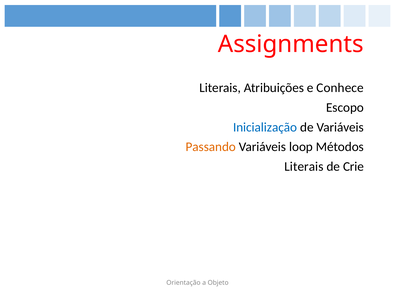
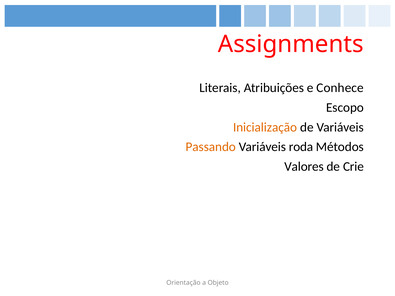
Inicialização colour: blue -> orange (265, 127)
loop: loop -> roda (301, 147)
Literais: Literais -> Valores (304, 167)
